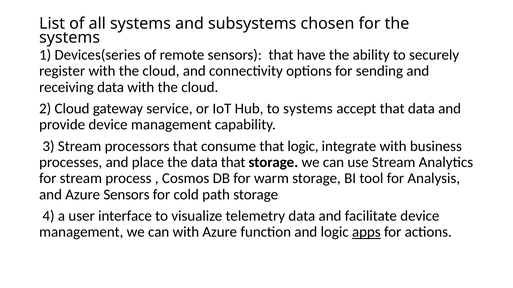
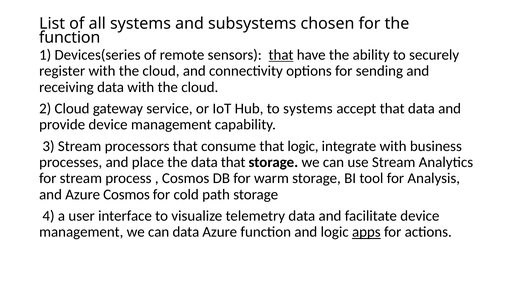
systems: systems -> function (70, 38)
that underline: none -> present (281, 55)
Azure Sensors: Sensors -> Cosmos (127, 195)
can with: with -> data (186, 232)
